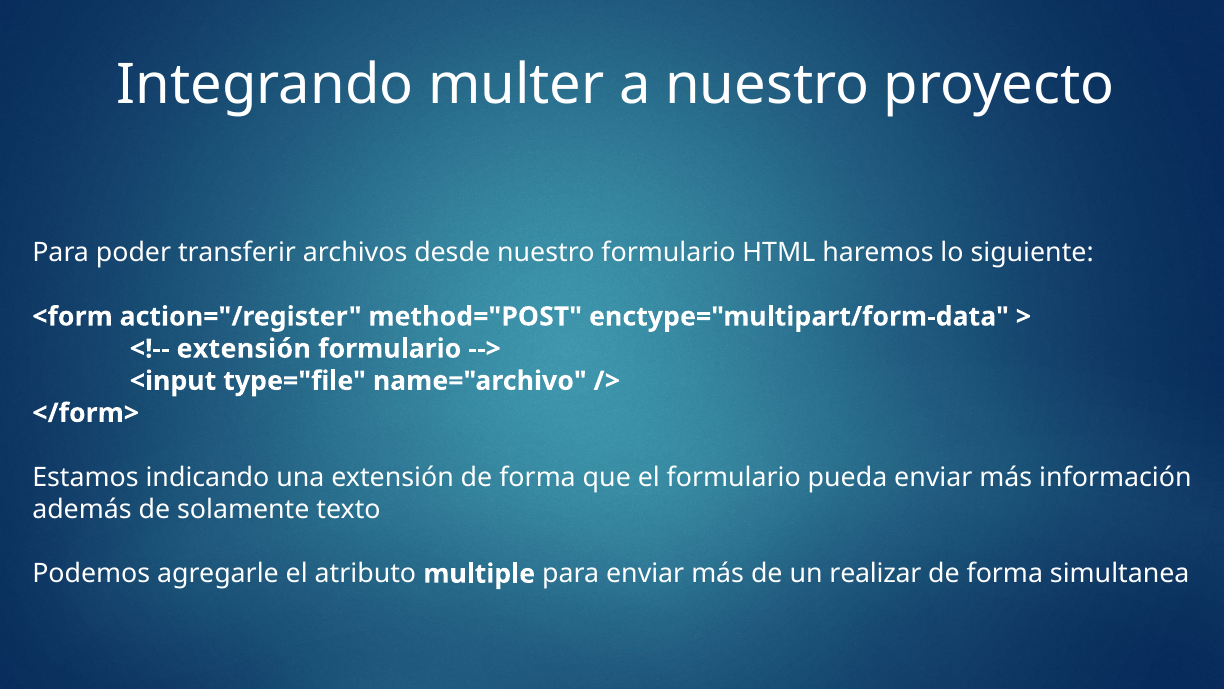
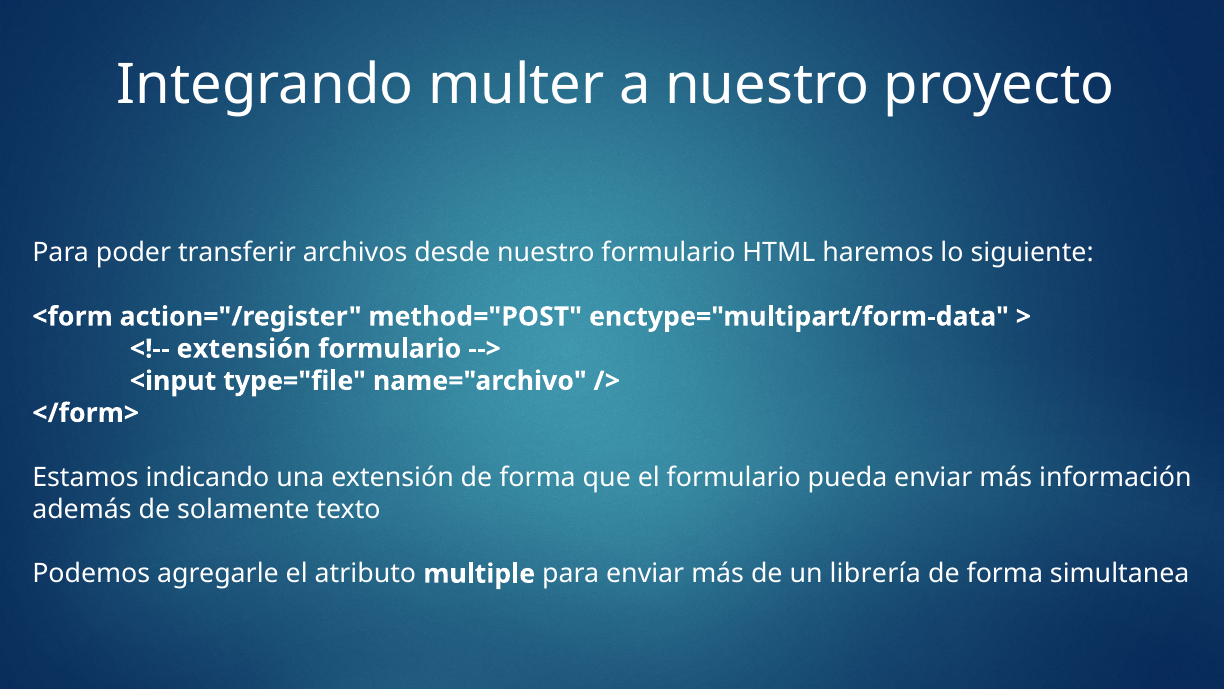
realizar: realizar -> librería (875, 573)
